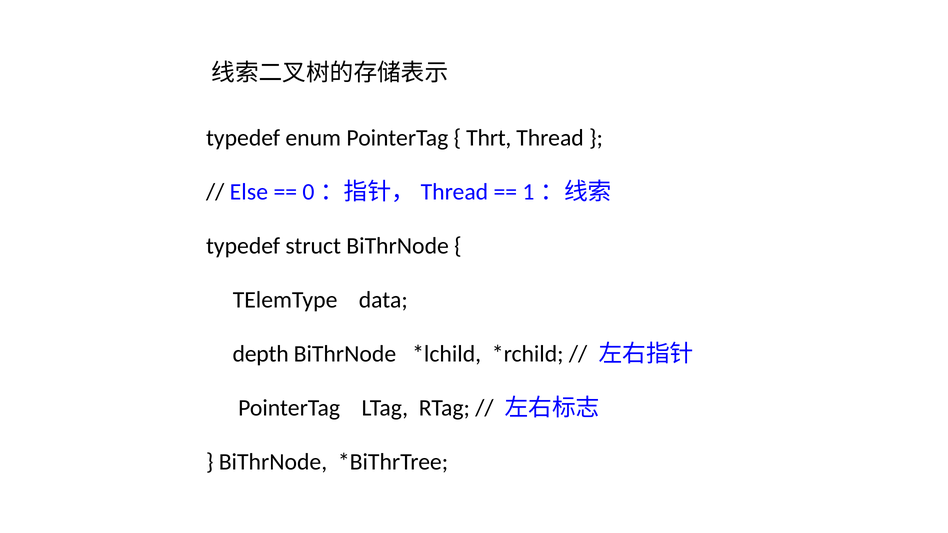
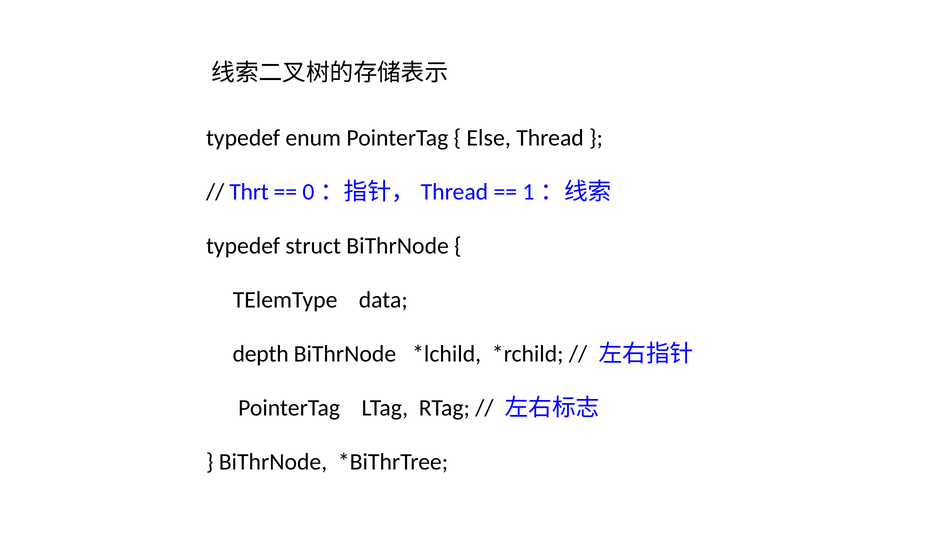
Thrt: Thrt -> Else (489, 138)
Else: Else -> Thrt (249, 192)
